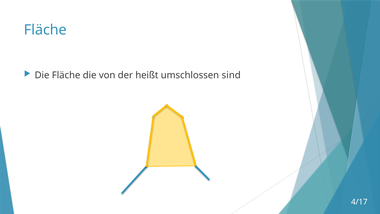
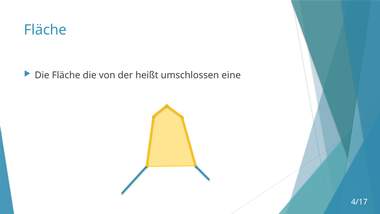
sind: sind -> eine (231, 75)
